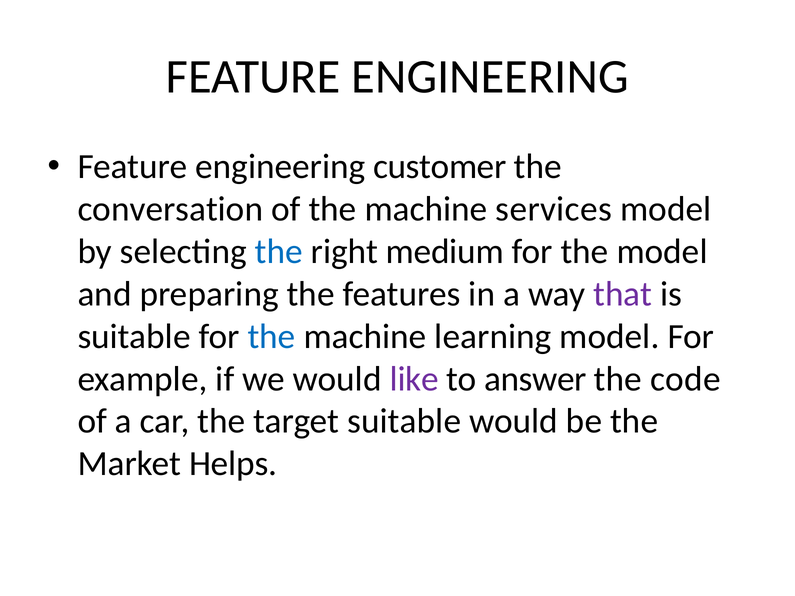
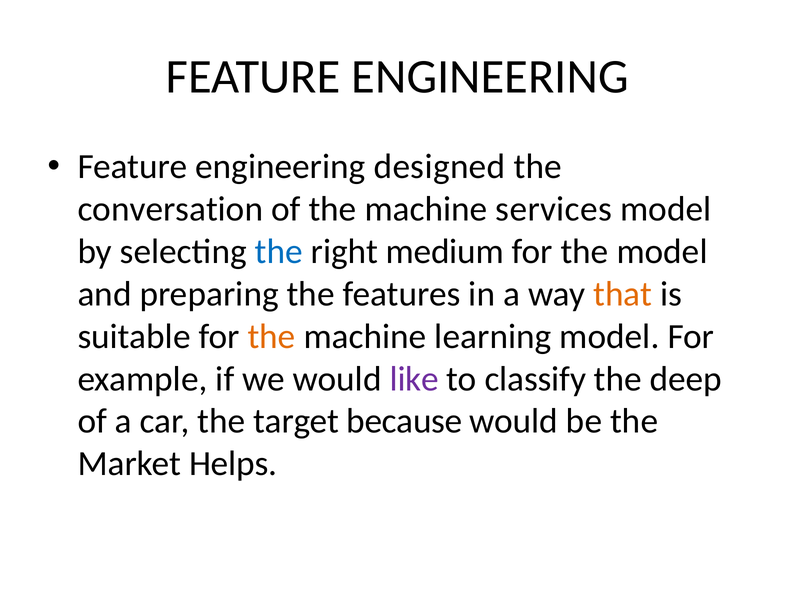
customer: customer -> designed (439, 167)
that colour: purple -> orange (623, 294)
the colour: blue -> orange (272, 337)
answer: answer -> classify (535, 379)
code: code -> deep (686, 379)
target suitable: suitable -> because (404, 421)
